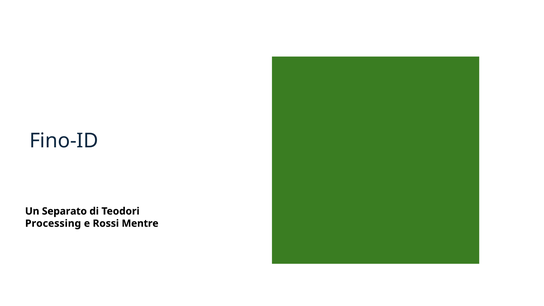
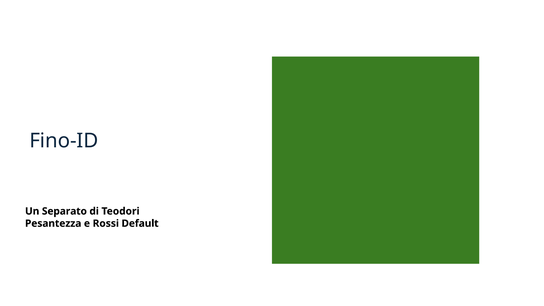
Processing: Processing -> Pesantezza (53, 223)
Mentre: Mentre -> Default (140, 223)
